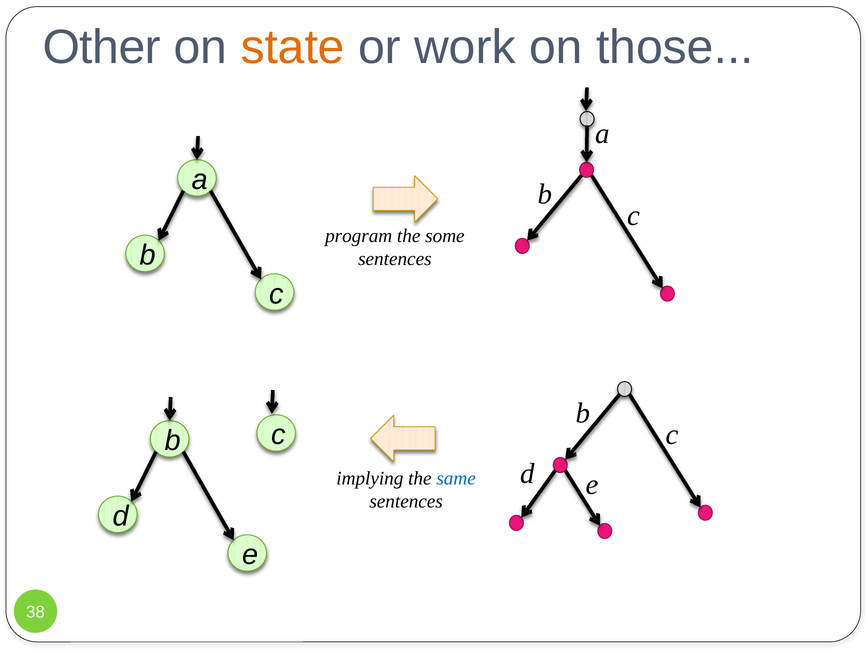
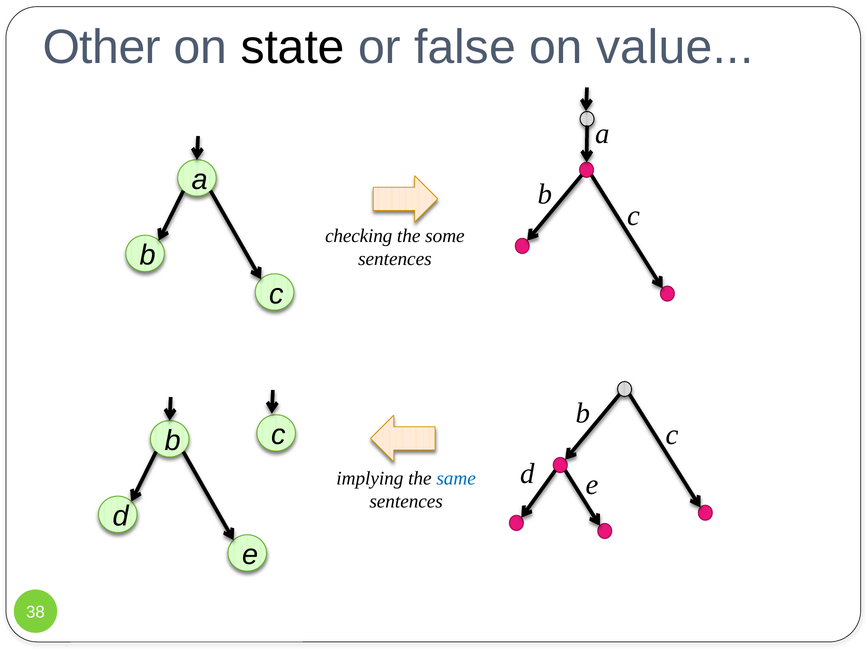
state colour: orange -> black (293, 47)
work: work -> false (465, 47)
those: those -> value (675, 47)
program: program -> checking (359, 236)
